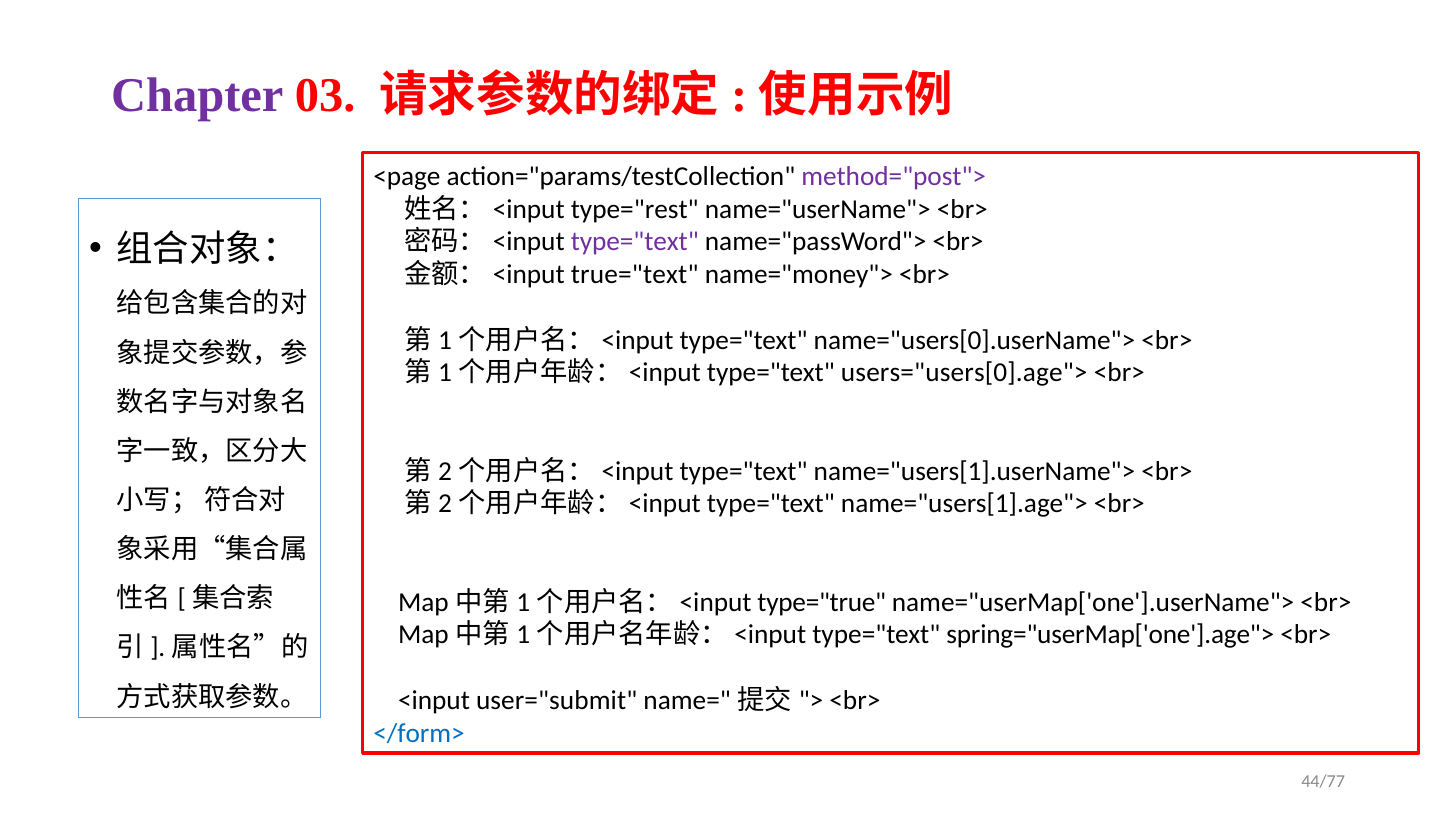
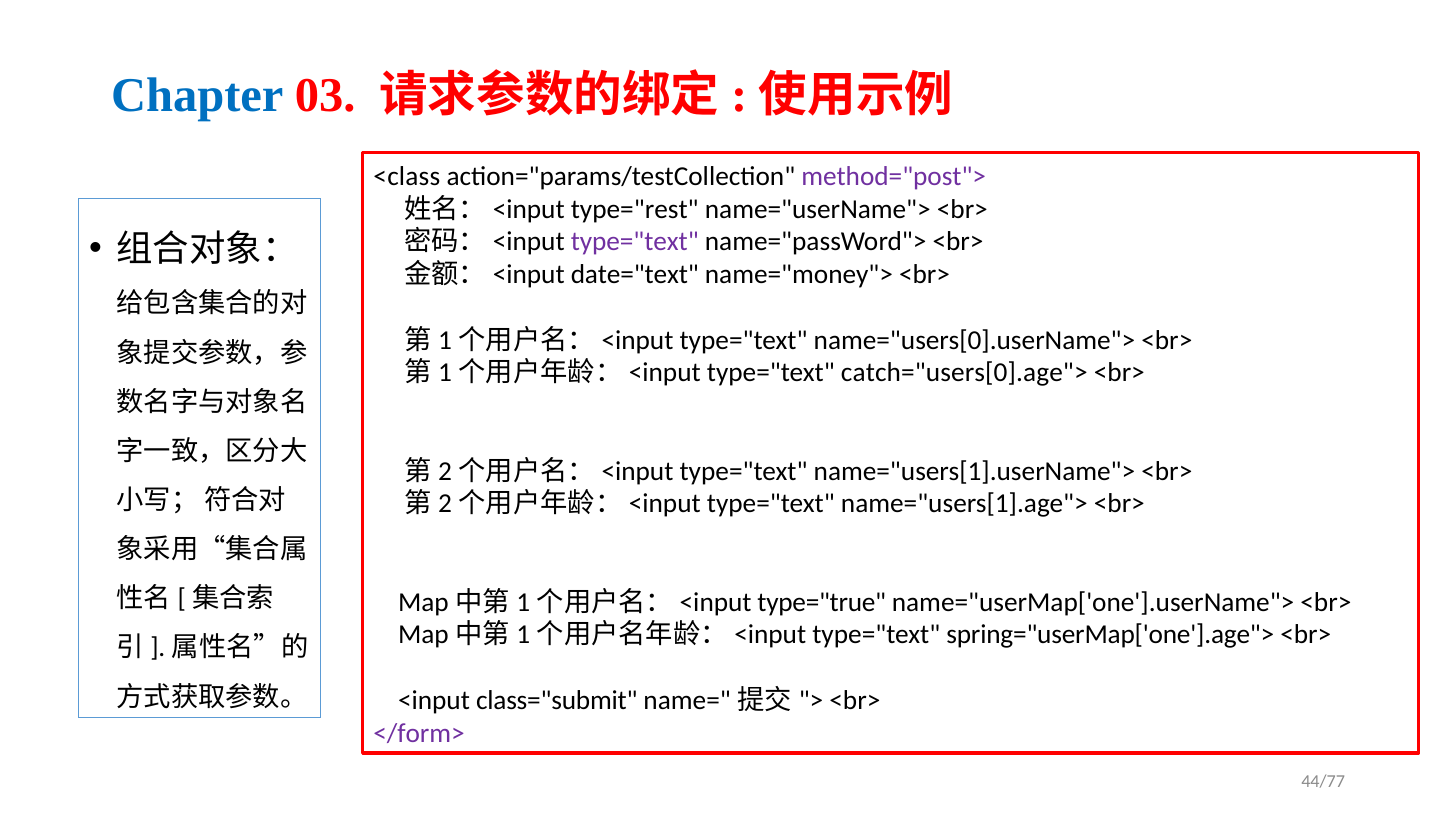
Chapter colour: purple -> blue (197, 95)
<page: <page -> <class (407, 176)
true="text: true="text -> date="text (635, 275)
users="users[0].age">: users="users[0].age"> -> catch="users[0].age"> (964, 373)
user="submit: user="submit -> class="submit (557, 700)
</form> colour: blue -> purple (419, 733)
